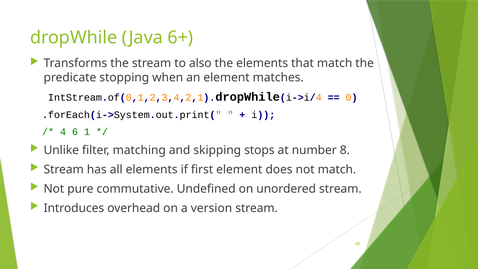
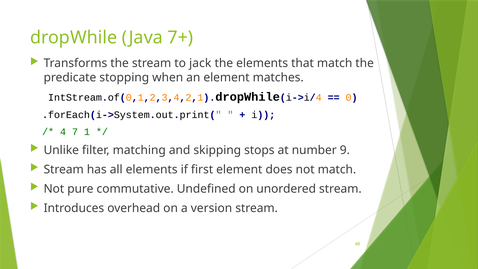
6+: 6+ -> 7+ (180, 38)
also: also -> jack (200, 63)
6: 6 -> 7 (75, 132)
8: 8 -> 9 (345, 150)
